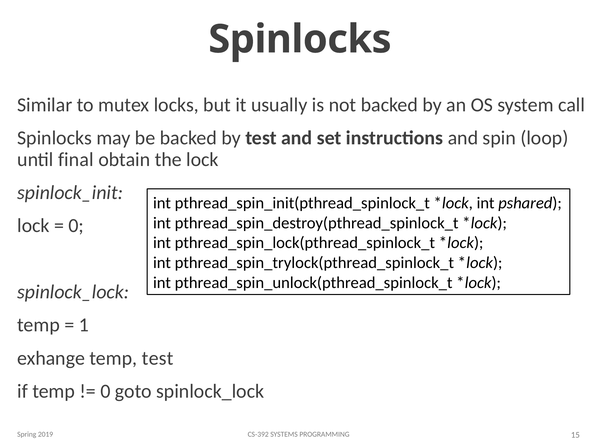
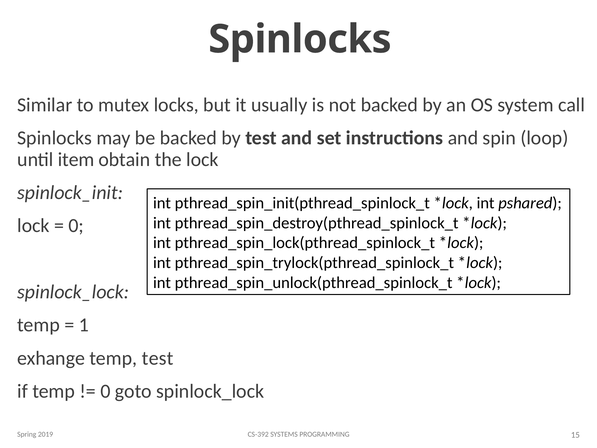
final: final -> item (76, 159)
